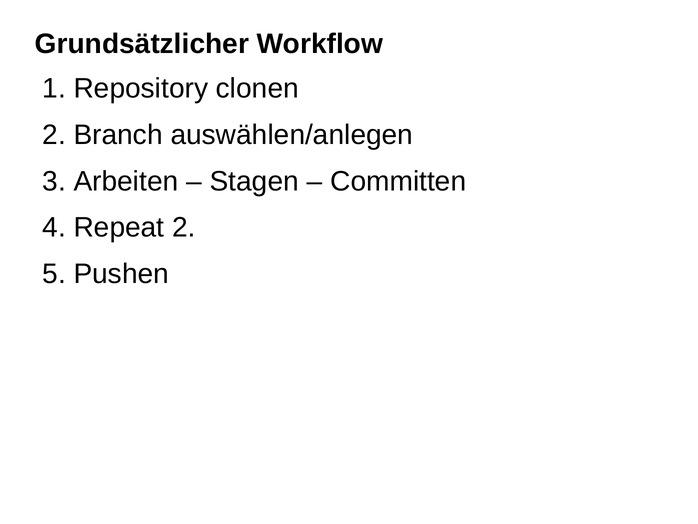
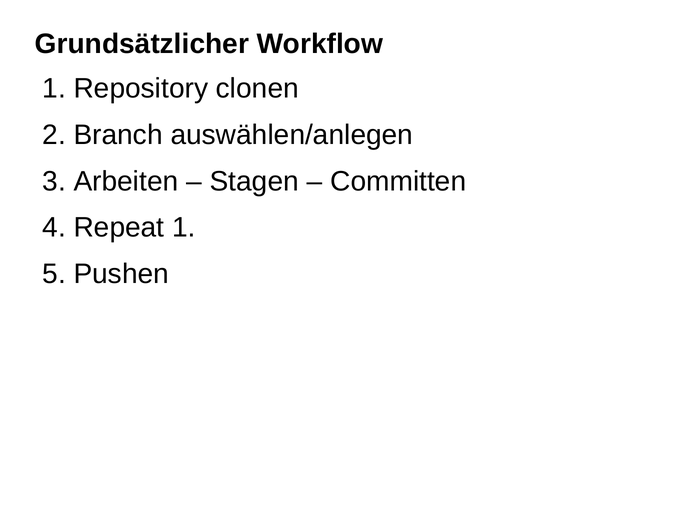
Repeat 2: 2 -> 1 (184, 227)
